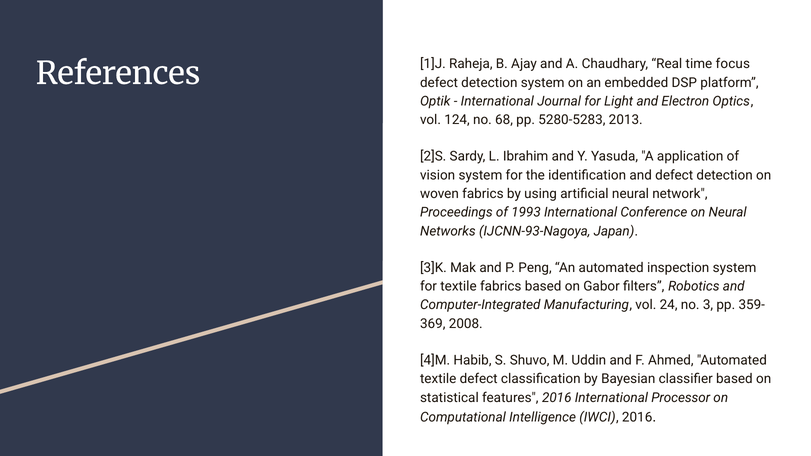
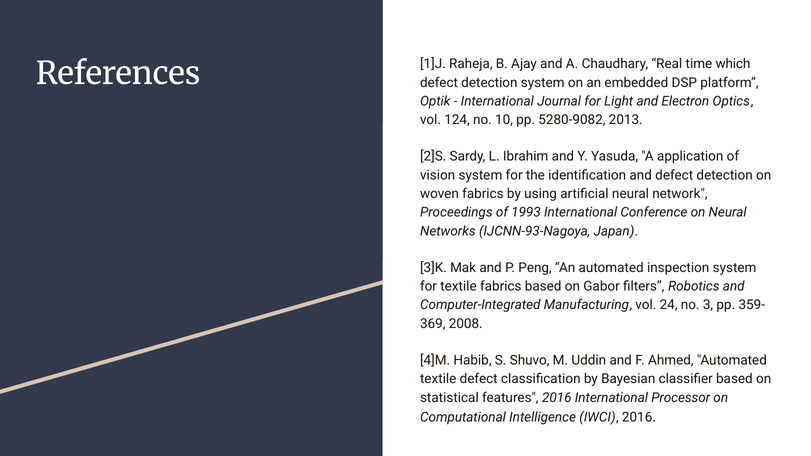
focus: focus -> which (733, 64)
68: 68 -> 10 (504, 120)
5280-5283: 5280-5283 -> 5280-9082 (572, 120)
